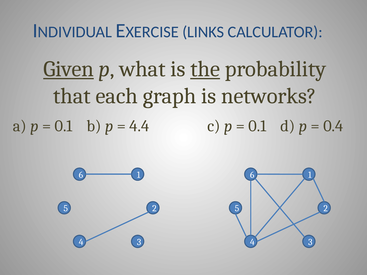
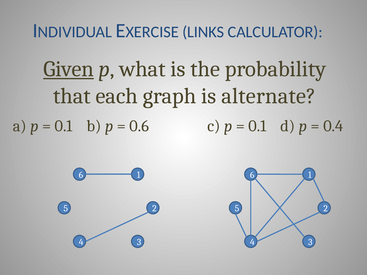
the underline: present -> none (205, 69)
networks: networks -> alternate (269, 96)
4.4: 4.4 -> 0.6 (139, 126)
